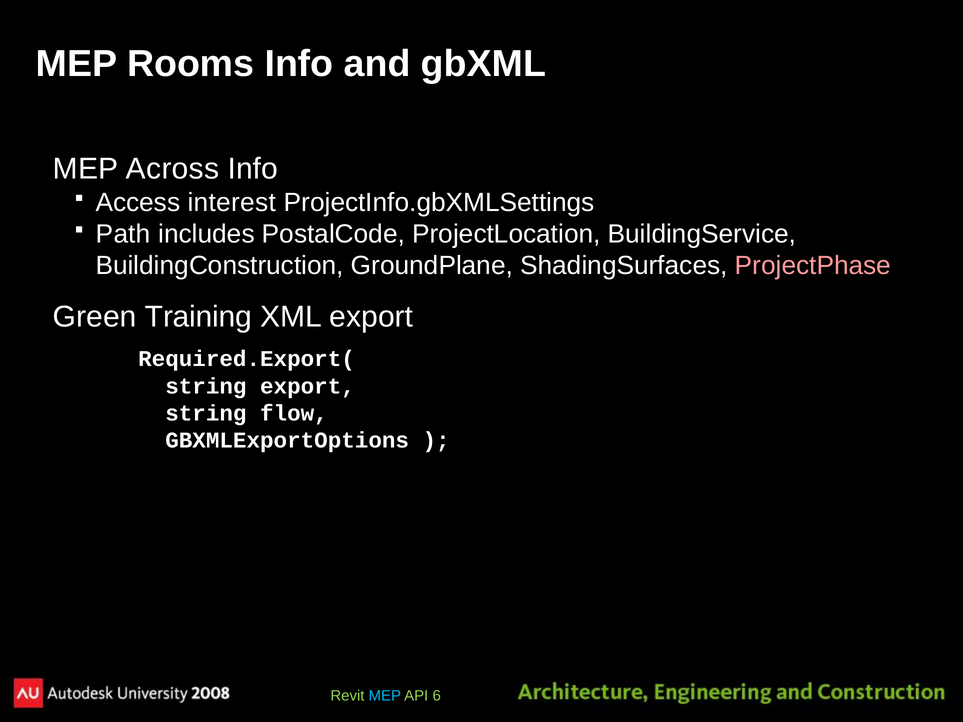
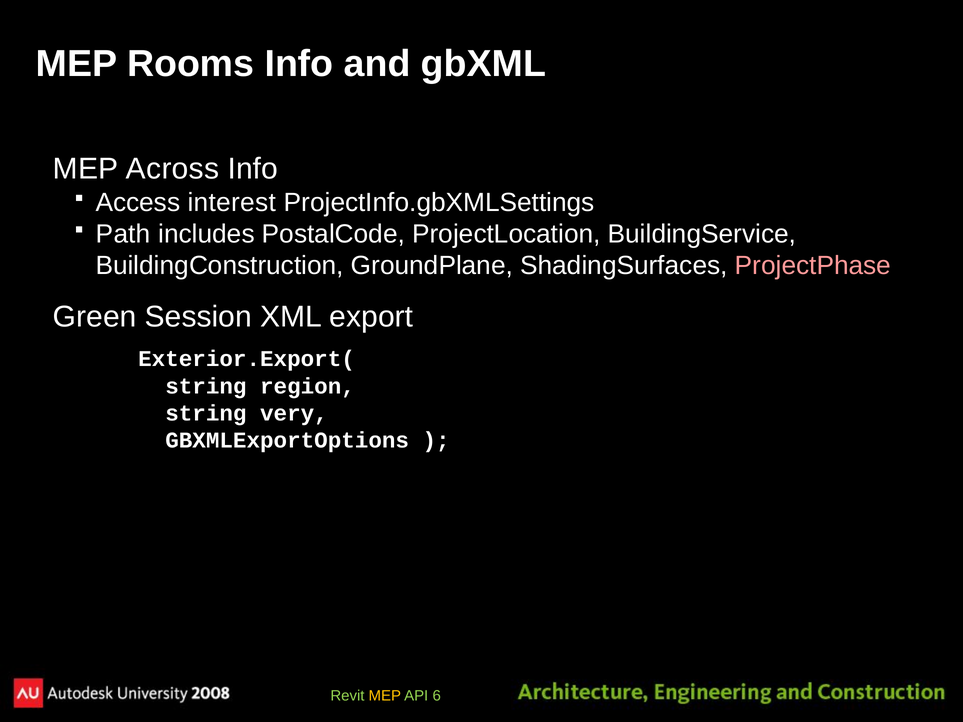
Training: Training -> Session (198, 317)
Required.Export(: Required.Export( -> Exterior.Export( (247, 359)
string export: export -> region (307, 386)
flow: flow -> very (294, 413)
MEP colour: light blue -> yellow (385, 696)
